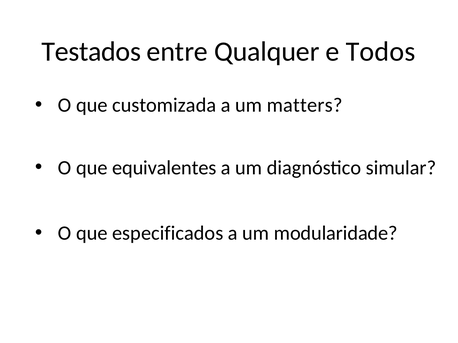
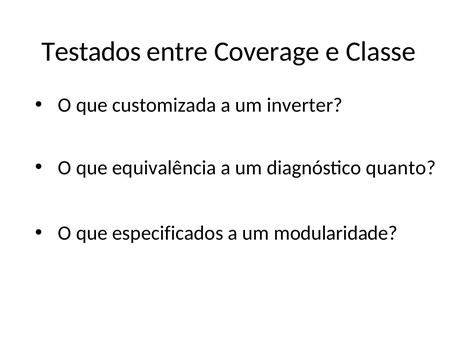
Qualquer: Qualquer -> Coverage (267, 52)
Todos: Todos -> Classe (381, 52)
matters: matters -> inverter (305, 105)
equivalentes: equivalentes -> equivalência (164, 168)
simular: simular -> quanto (401, 168)
